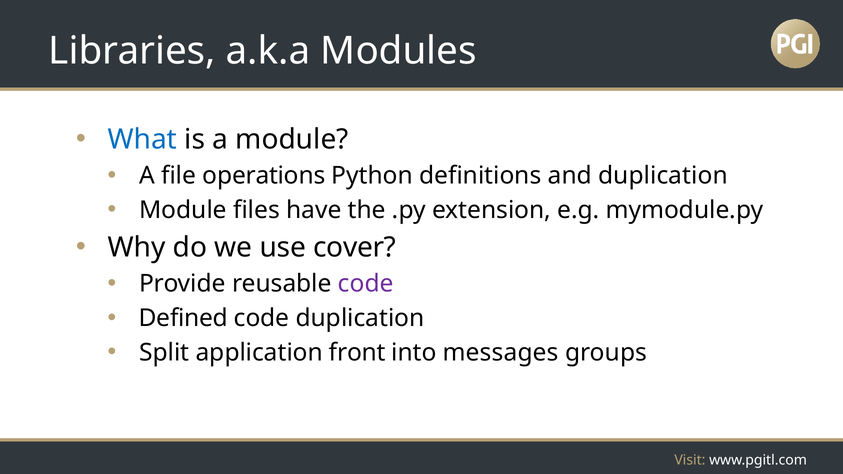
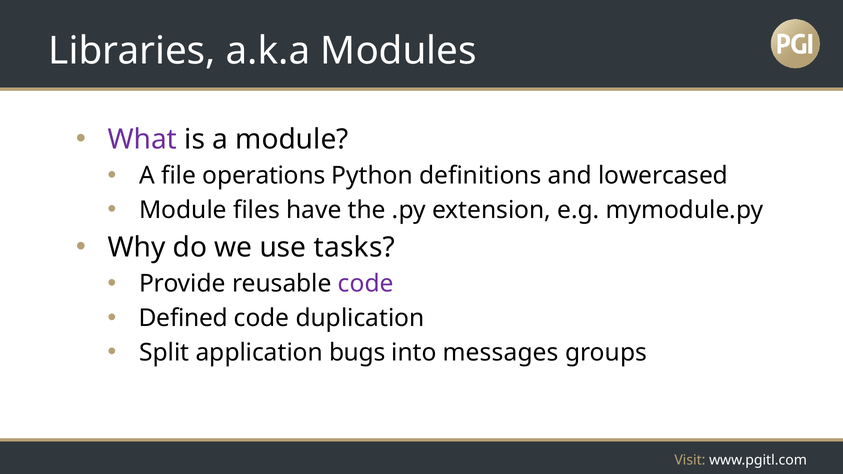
What colour: blue -> purple (142, 140)
and duplication: duplication -> lowercased (663, 176)
cover: cover -> tasks (354, 248)
front: front -> bugs (357, 353)
